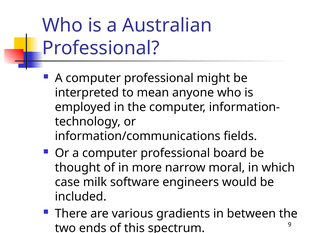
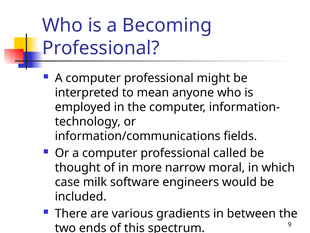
Australian: Australian -> Becoming (167, 25)
board: board -> called (230, 153)
